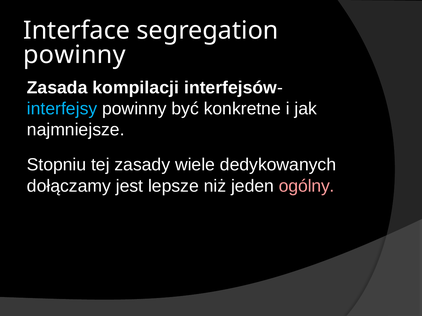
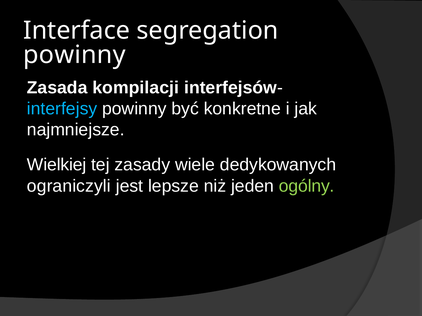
Stopniu: Stopniu -> Wielkiej (57, 165)
dołączamy: dołączamy -> ograniczyli (69, 186)
ogólny colour: pink -> light green (307, 186)
